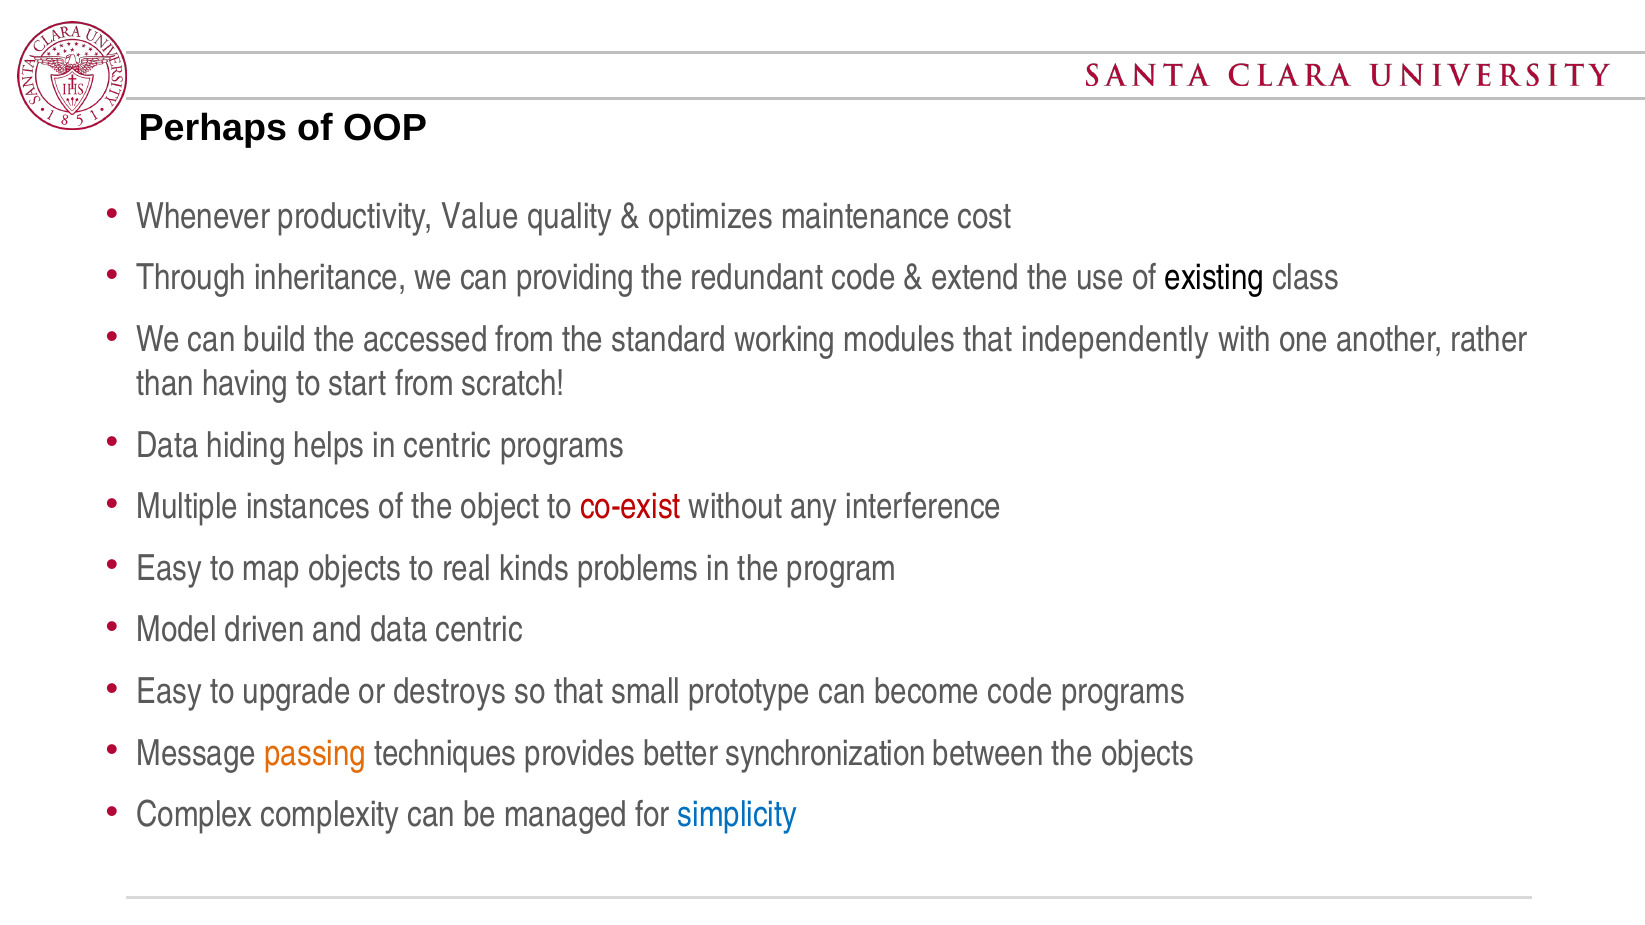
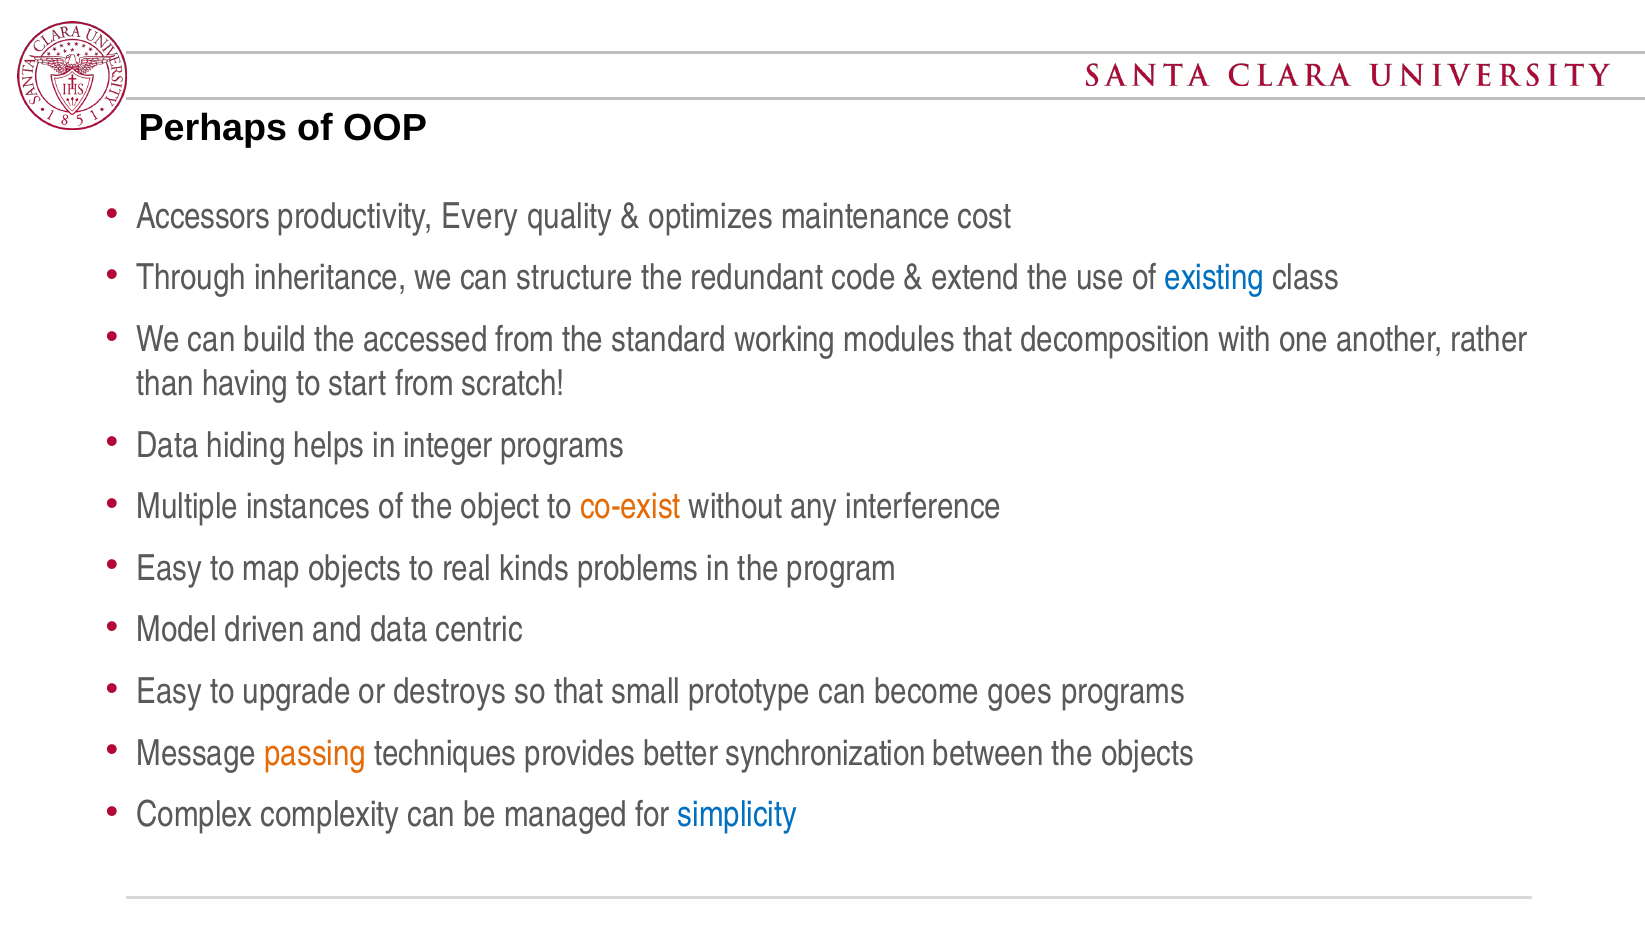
Whenever: Whenever -> Accessors (203, 217)
Value: Value -> Every (480, 217)
providing: providing -> structure (575, 278)
existing colour: black -> blue (1214, 278)
independently: independently -> decomposition (1115, 340)
in centric: centric -> integer (448, 446)
co-exist colour: red -> orange (630, 507)
become code: code -> goes (1020, 692)
